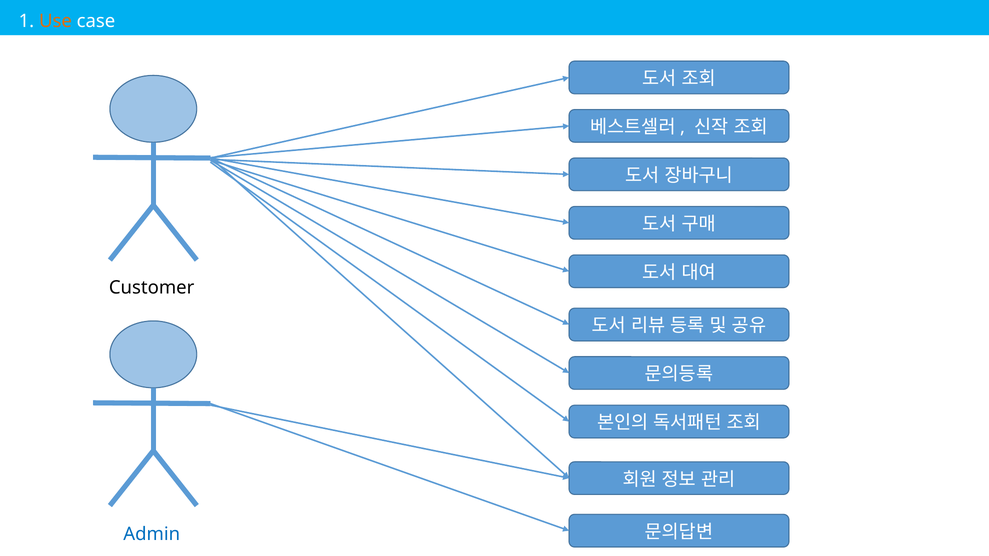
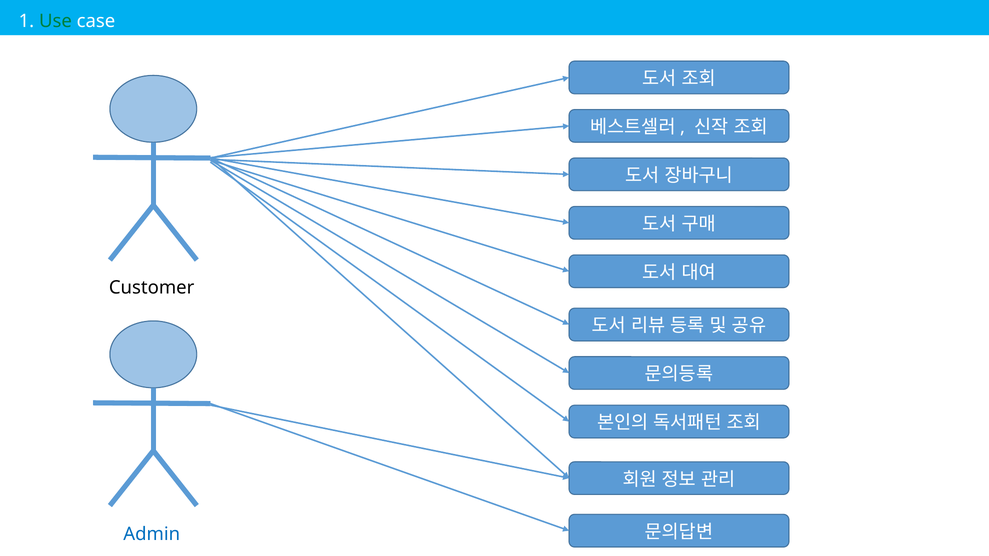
Use colour: orange -> green (55, 21)
